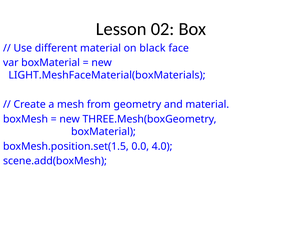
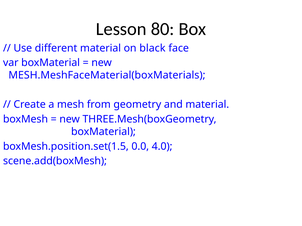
02: 02 -> 80 (163, 29)
LIGHT.MeshFaceMaterial(boxMaterials: LIGHT.MeshFaceMaterial(boxMaterials -> MESH.MeshFaceMaterial(boxMaterials (107, 75)
